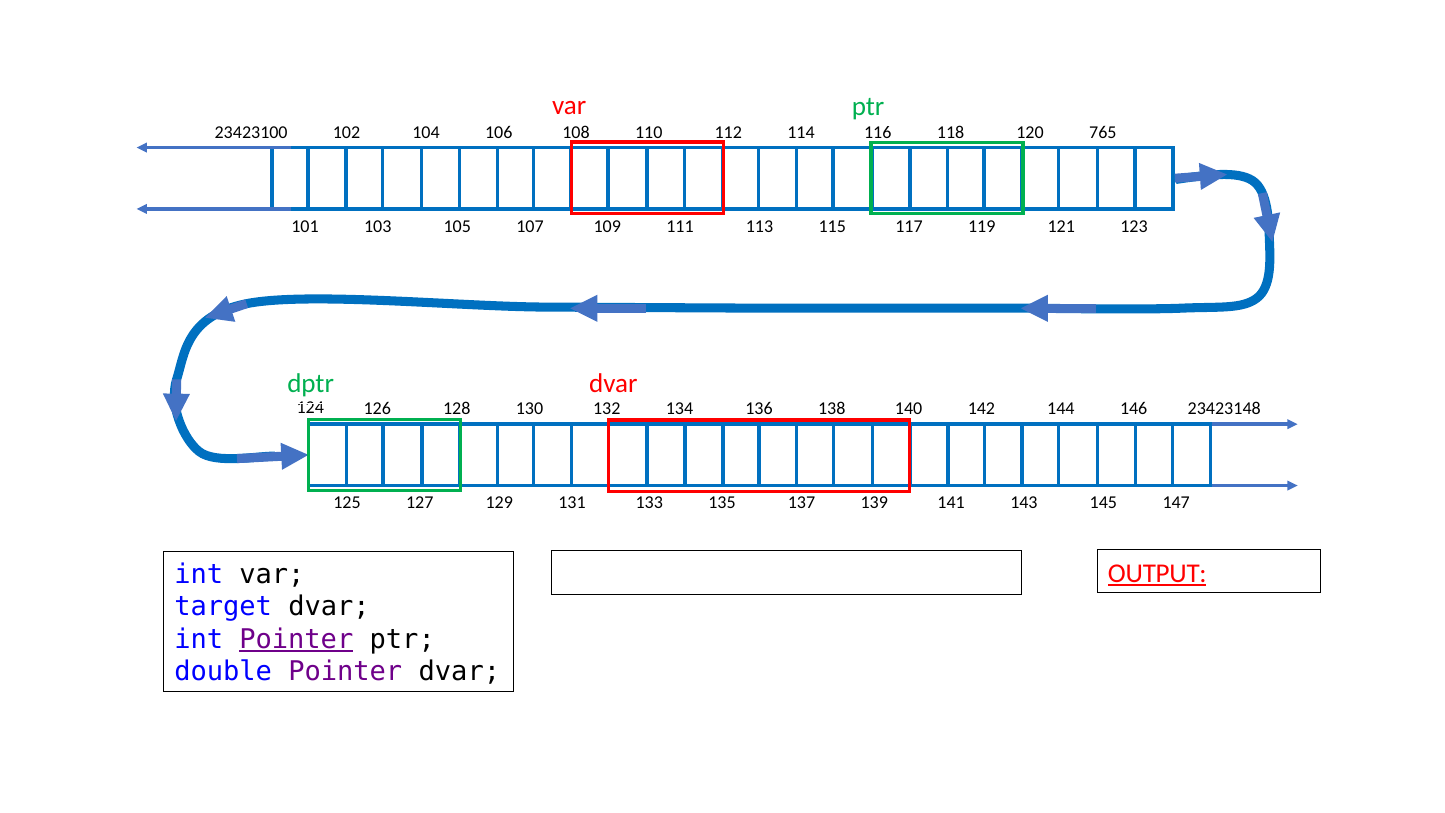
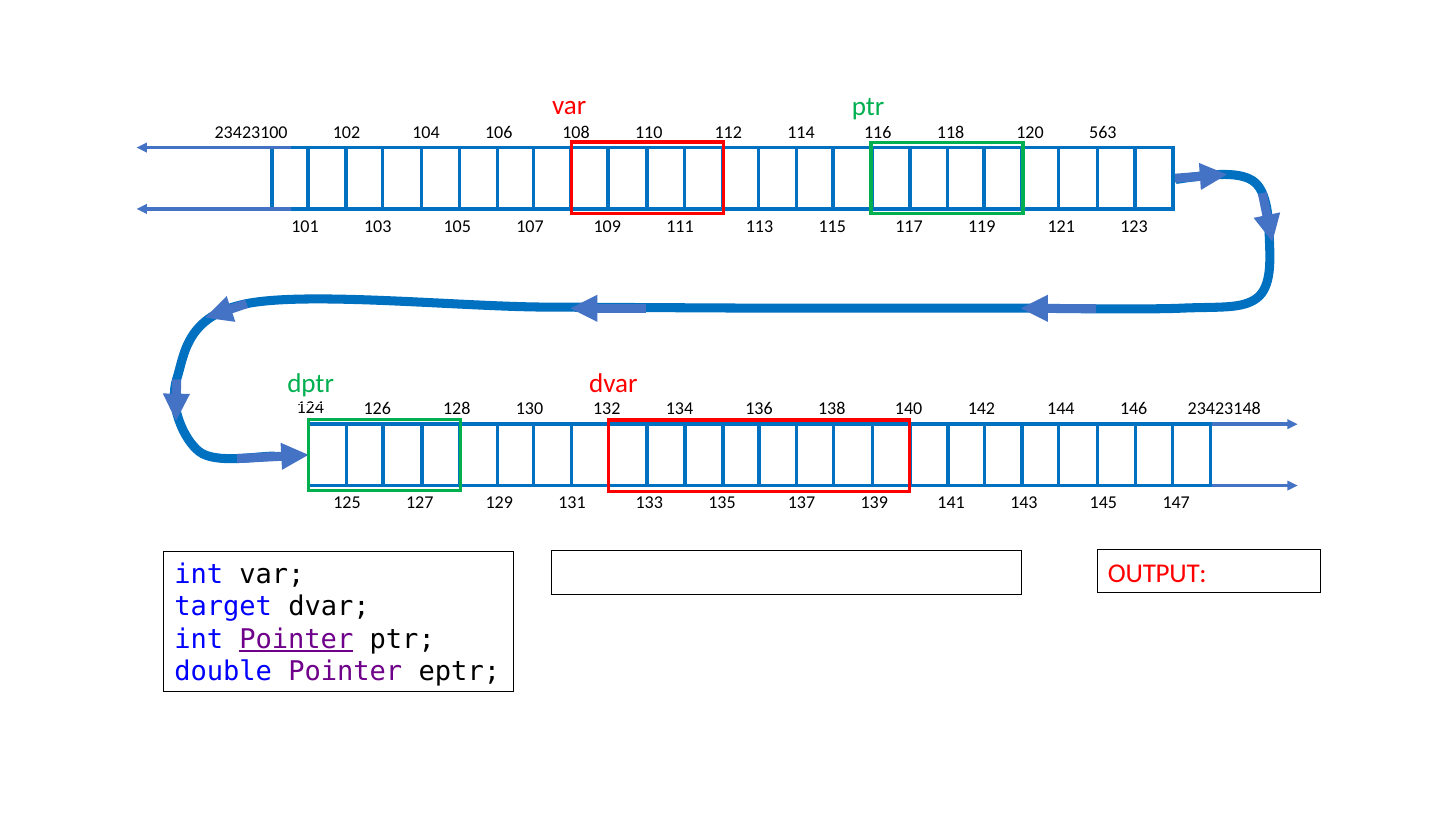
765: 765 -> 563 (1103, 132)
OUTPUT underline: present -> none (1157, 573)
Pointer dvar: dvar -> eptr (459, 672)
